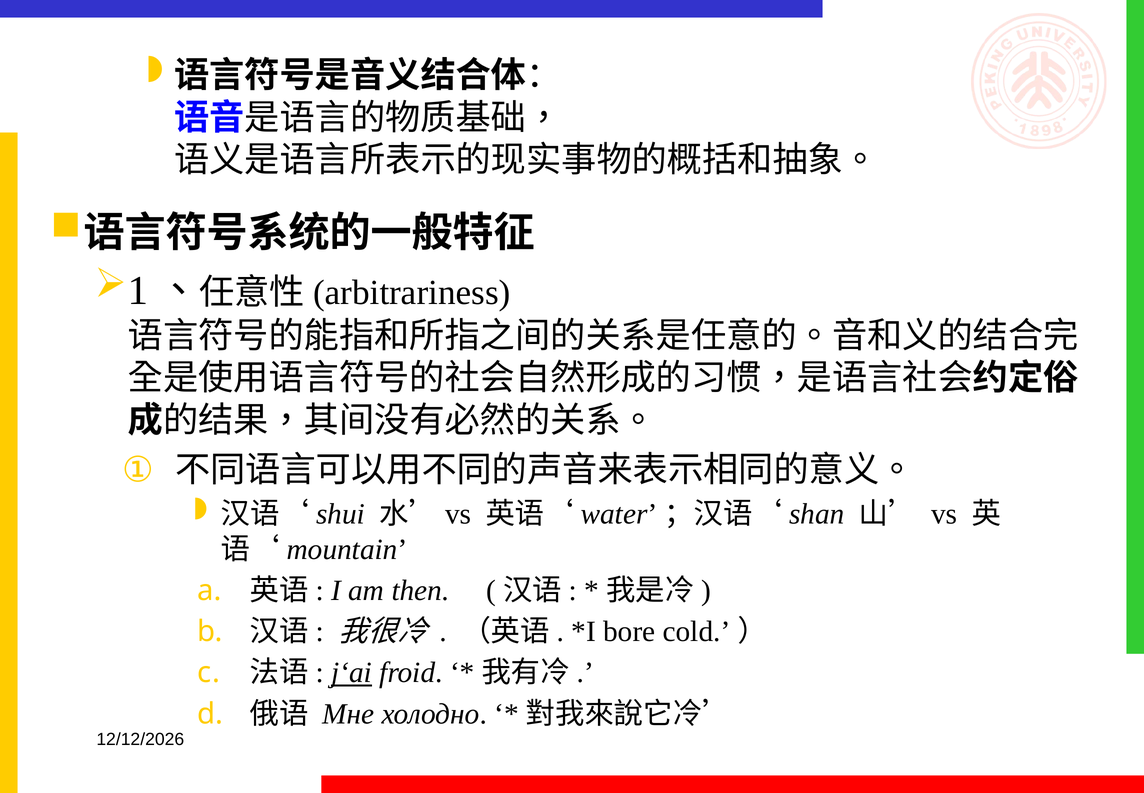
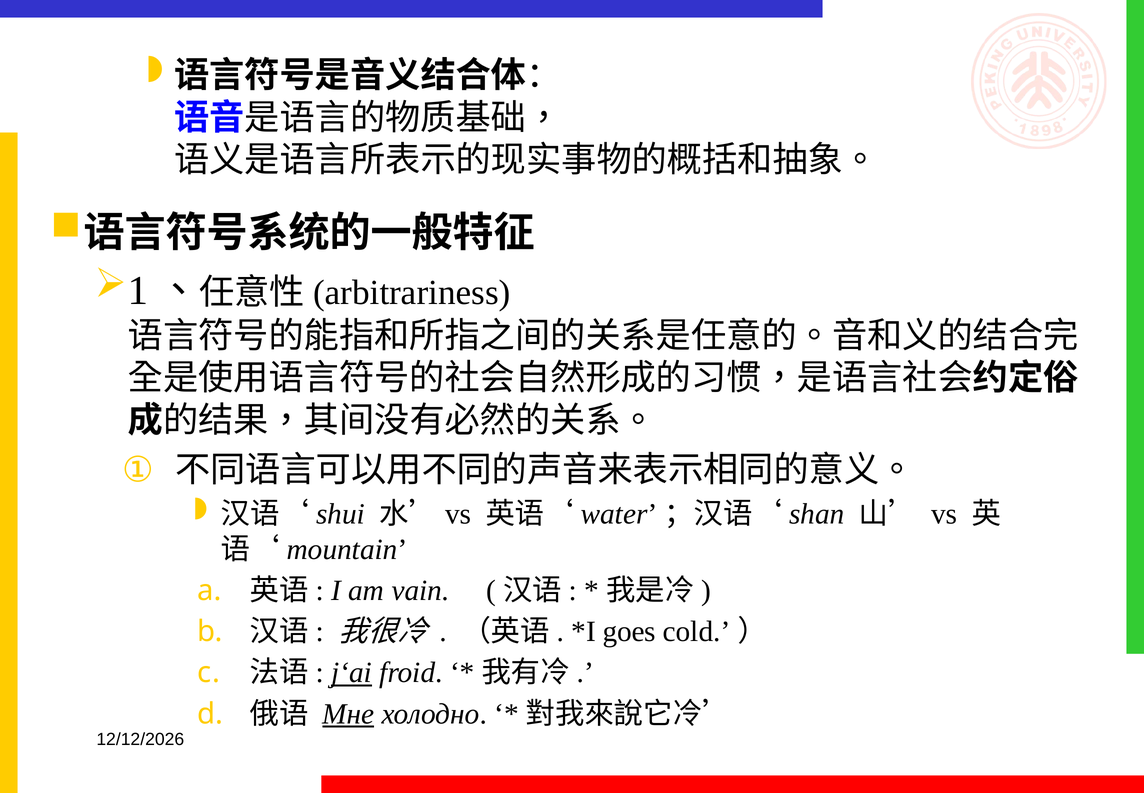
then: then -> vain (420, 590)
bore: bore -> goes (629, 631)
Мне underline: none -> present (348, 713)
